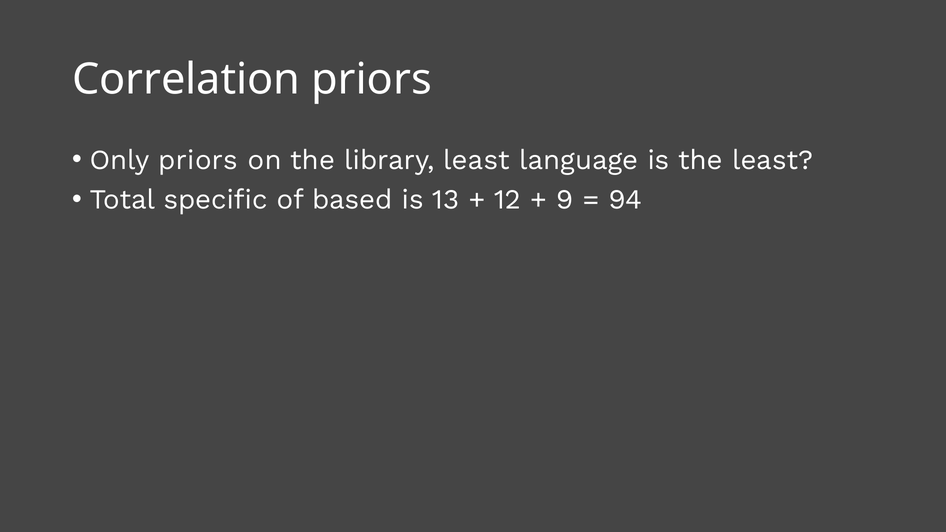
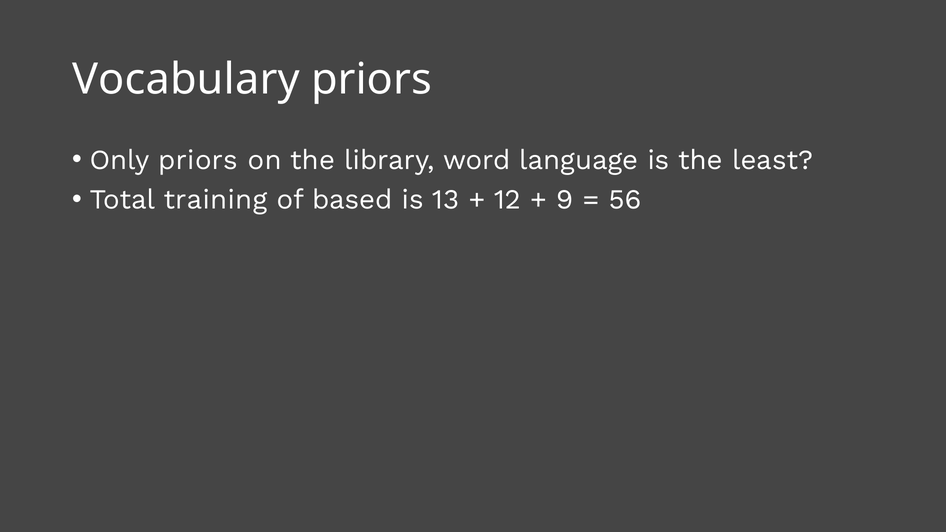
Correlation: Correlation -> Vocabulary (186, 79)
library least: least -> word (477, 160)
specific: specific -> training (215, 200)
94: 94 -> 56 (625, 200)
